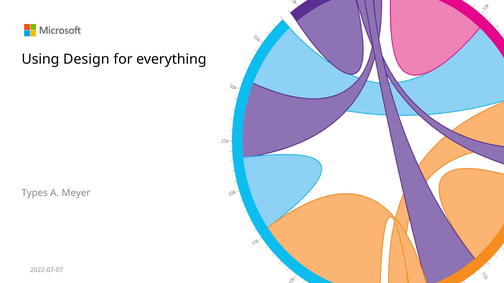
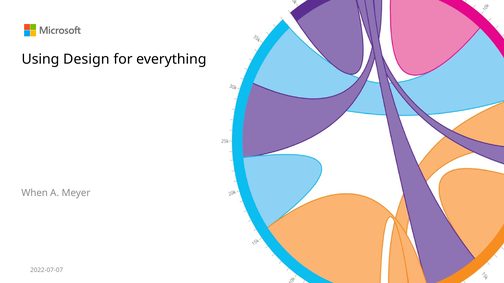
Types: Types -> When (35, 193)
